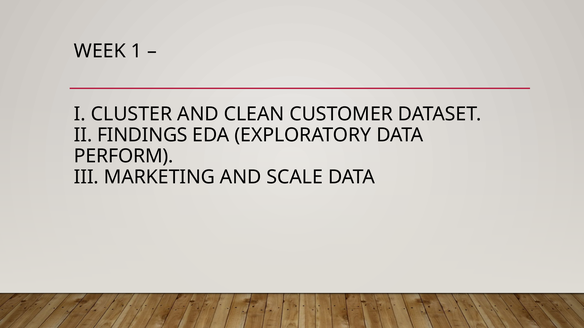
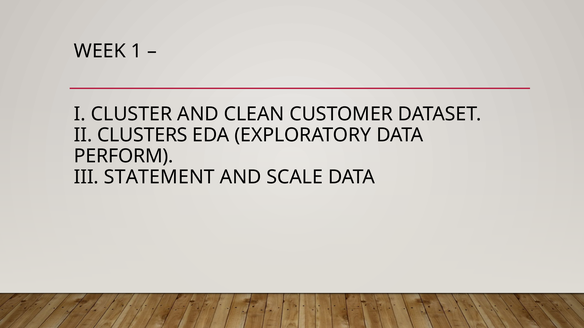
FINDINGS: FINDINGS -> CLUSTERS (142, 135)
MARKETING: MARKETING -> STATEMENT (159, 177)
